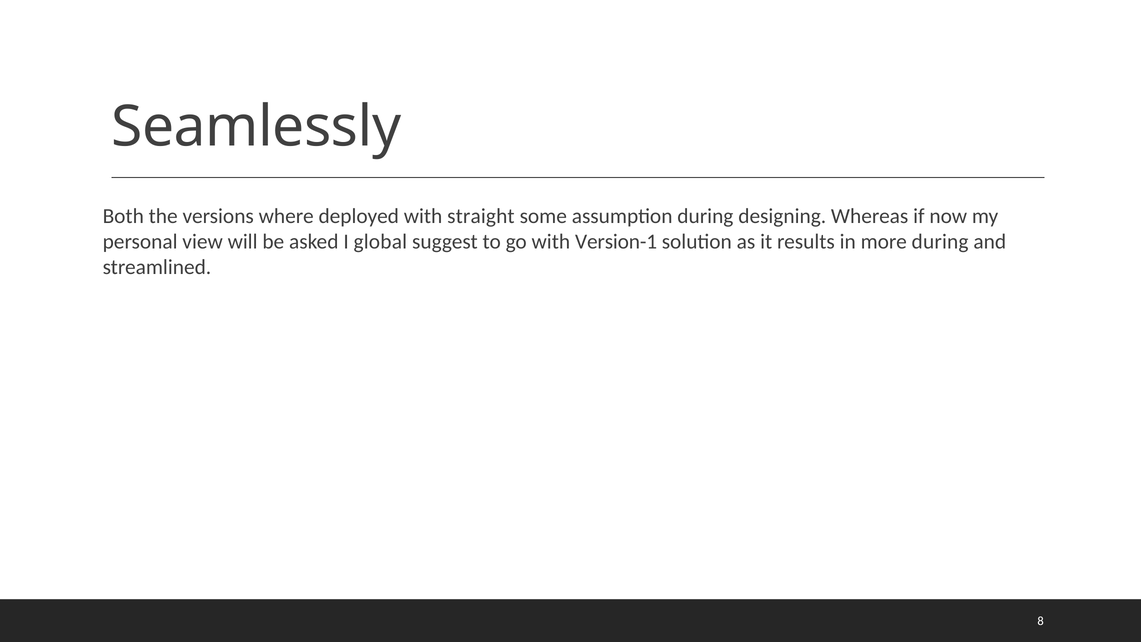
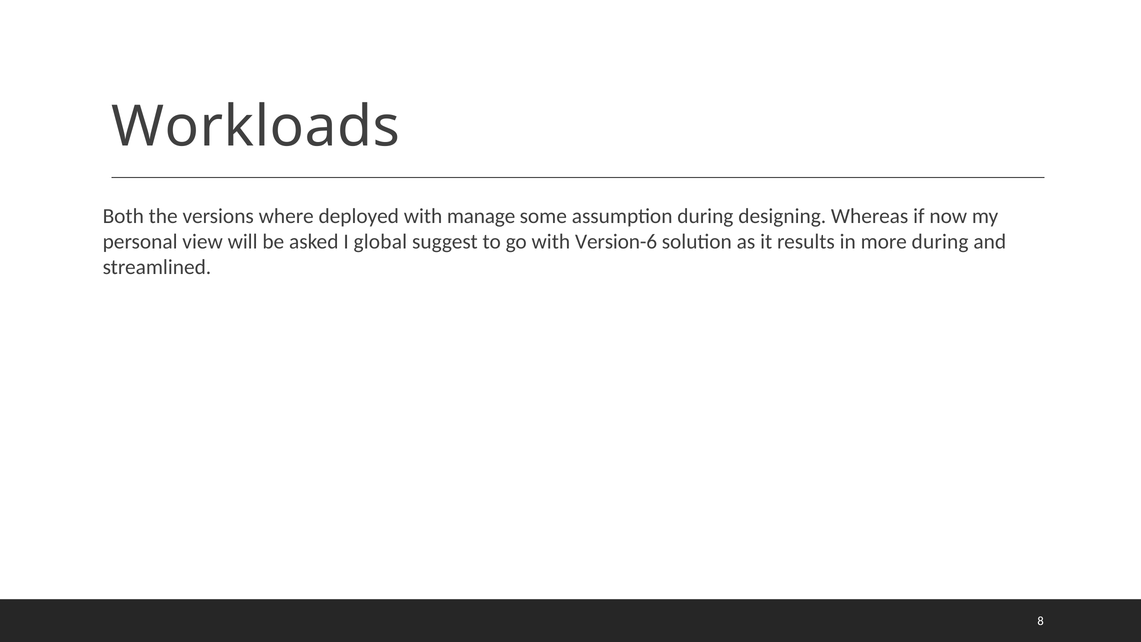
Seamlessly: Seamlessly -> Workloads (256, 127)
straight: straight -> manage (481, 216)
Version-1: Version-1 -> Version-6 (616, 242)
